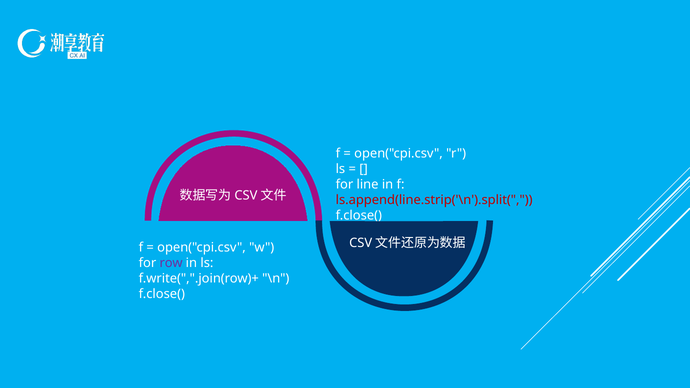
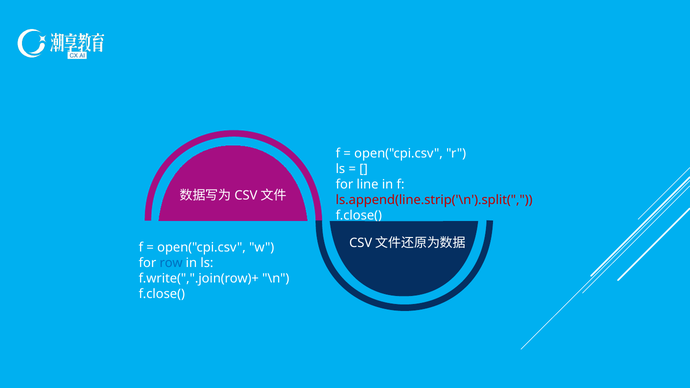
row colour: purple -> blue (171, 263)
